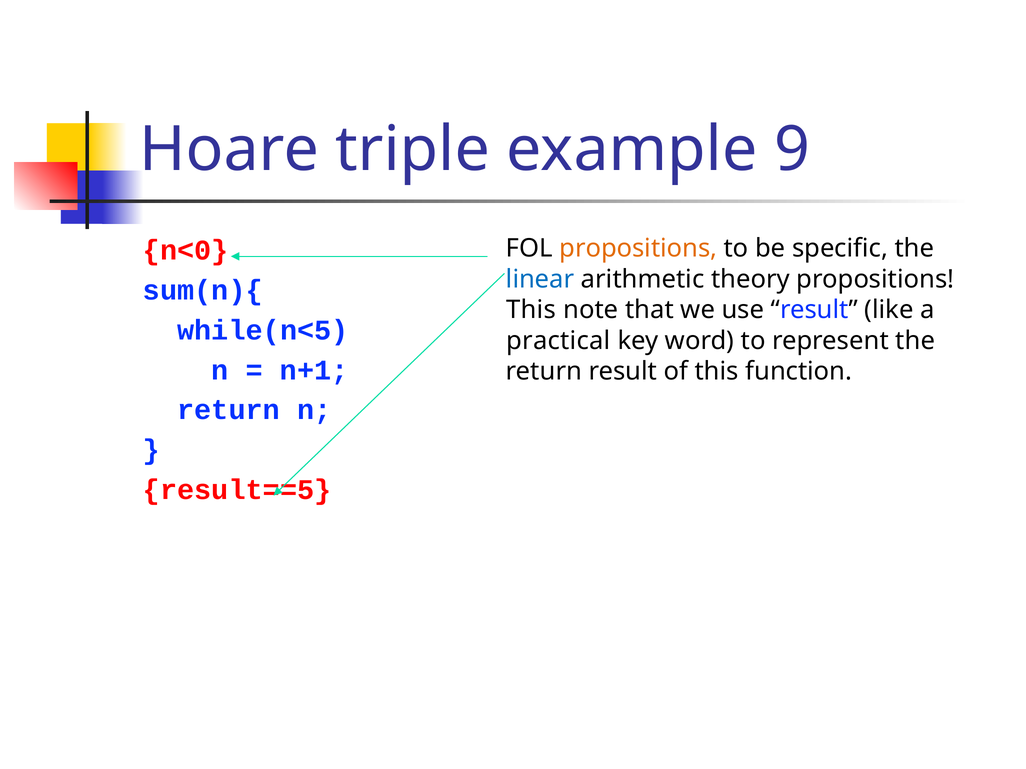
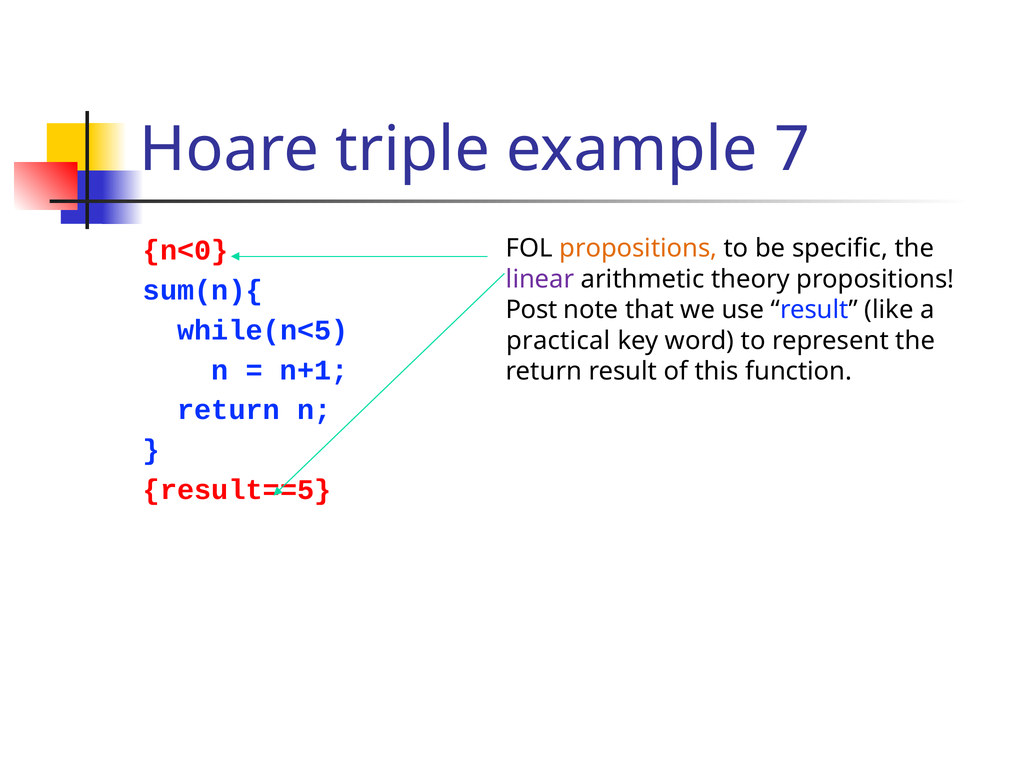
9: 9 -> 7 (792, 150)
linear colour: blue -> purple (540, 279)
This: This -> Post (531, 310)
